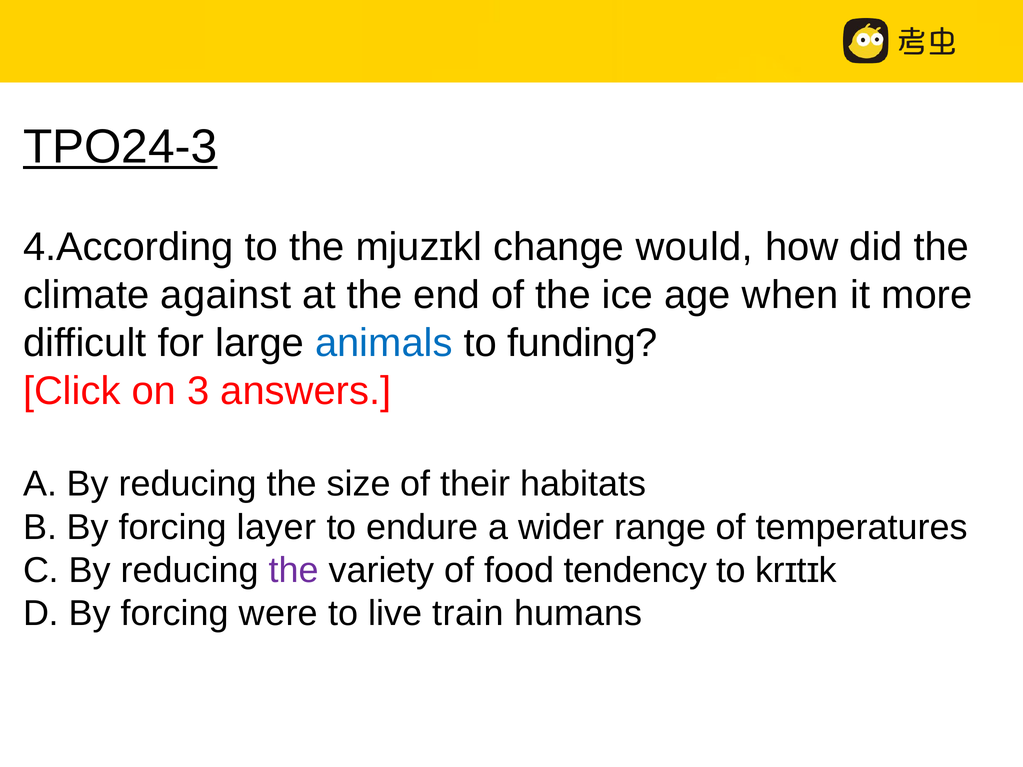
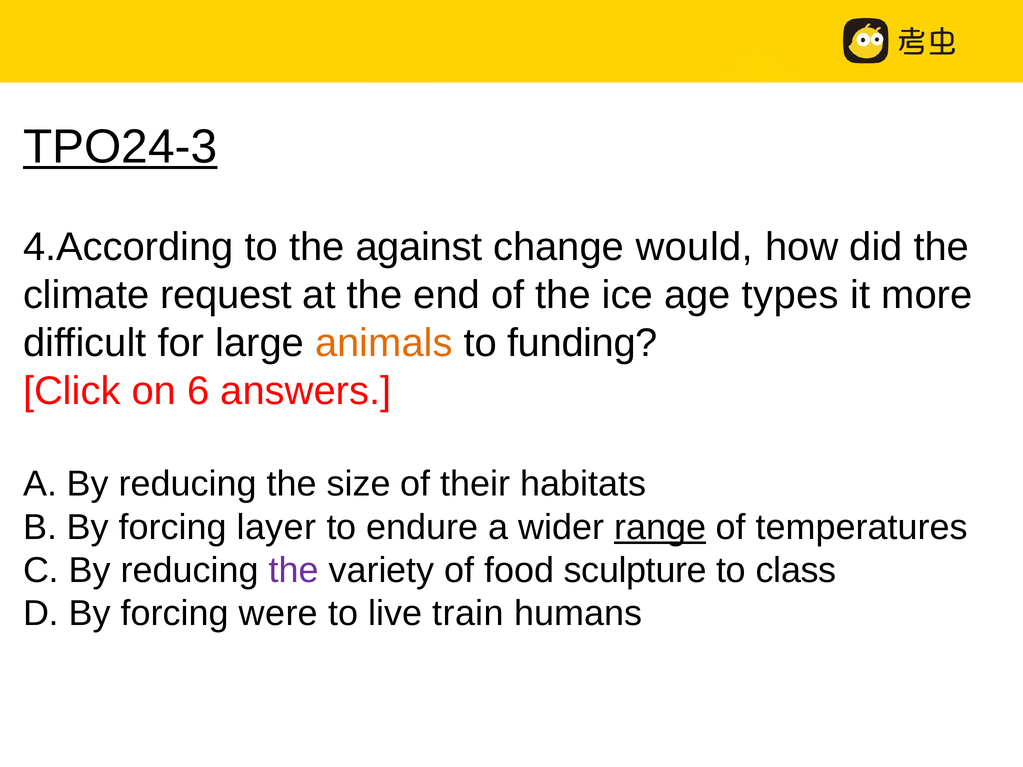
mjuzɪkl: mjuzɪkl -> against (419, 247)
against: against -> request (226, 295)
when: when -> types (790, 295)
animals colour: blue -> orange (384, 343)
3: 3 -> 6 (198, 391)
range underline: none -> present (660, 527)
tendency: tendency -> sculpture (635, 571)
krɪtɪk: krɪtɪk -> class (796, 571)
